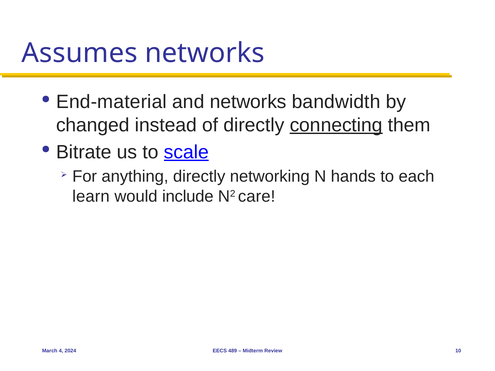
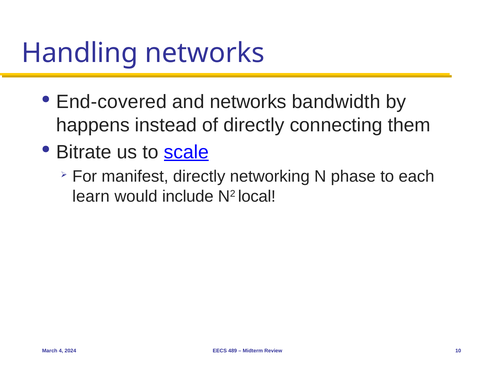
Assumes: Assumes -> Handling (80, 53)
End-material: End-material -> End-covered (111, 102)
changed: changed -> happens (93, 125)
connecting underline: present -> none (336, 125)
anything: anything -> manifest (135, 177)
hands: hands -> phase (353, 177)
care: care -> local (257, 196)
